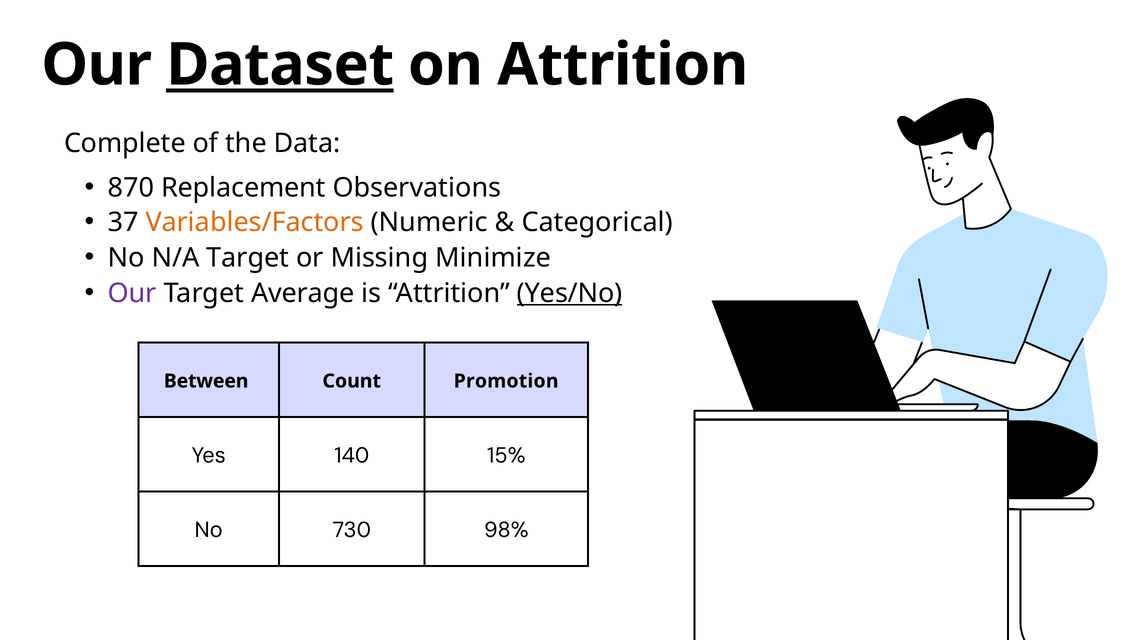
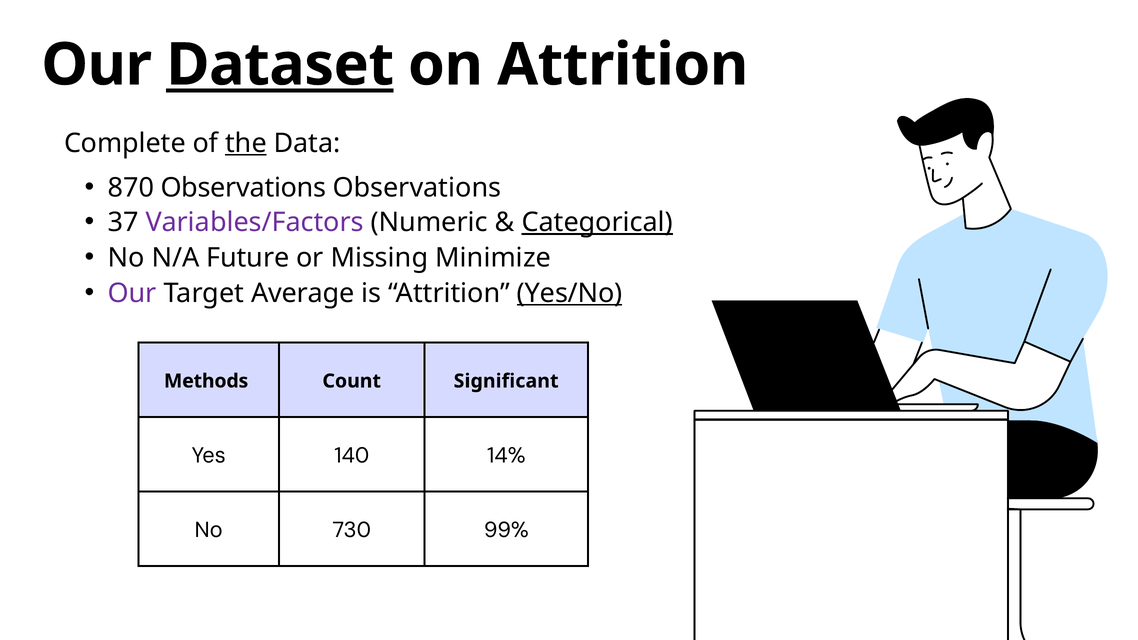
the underline: none -> present (246, 143)
870 Replacement: Replacement -> Observations (243, 188)
Variables/Factors colour: orange -> purple (255, 222)
Categorical underline: none -> present (597, 222)
N/A Target: Target -> Future (248, 258)
Between: Between -> Methods (206, 381)
Promotion: Promotion -> Significant (506, 381)
15%: 15% -> 14% (506, 456)
98%: 98% -> 99% (506, 530)
